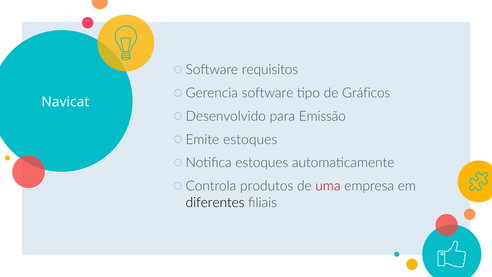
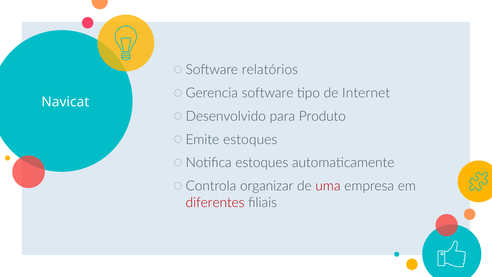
requisitos: requisitos -> relatórios (270, 70)
Gráficos: Gráficos -> Internet (366, 93)
Emissão: Emissão -> Produto (322, 116)
produtos: produtos -> organizar (267, 186)
diferentes colour: black -> red (215, 202)
